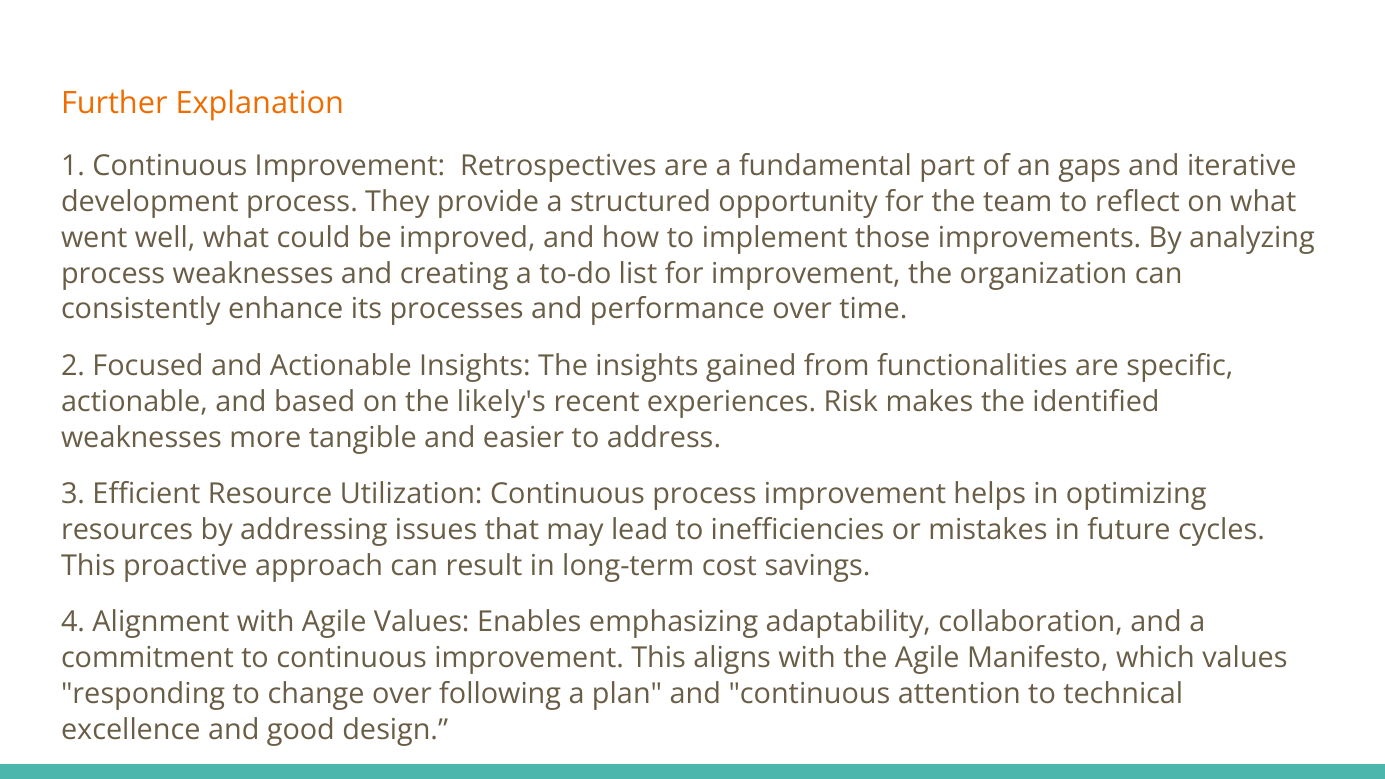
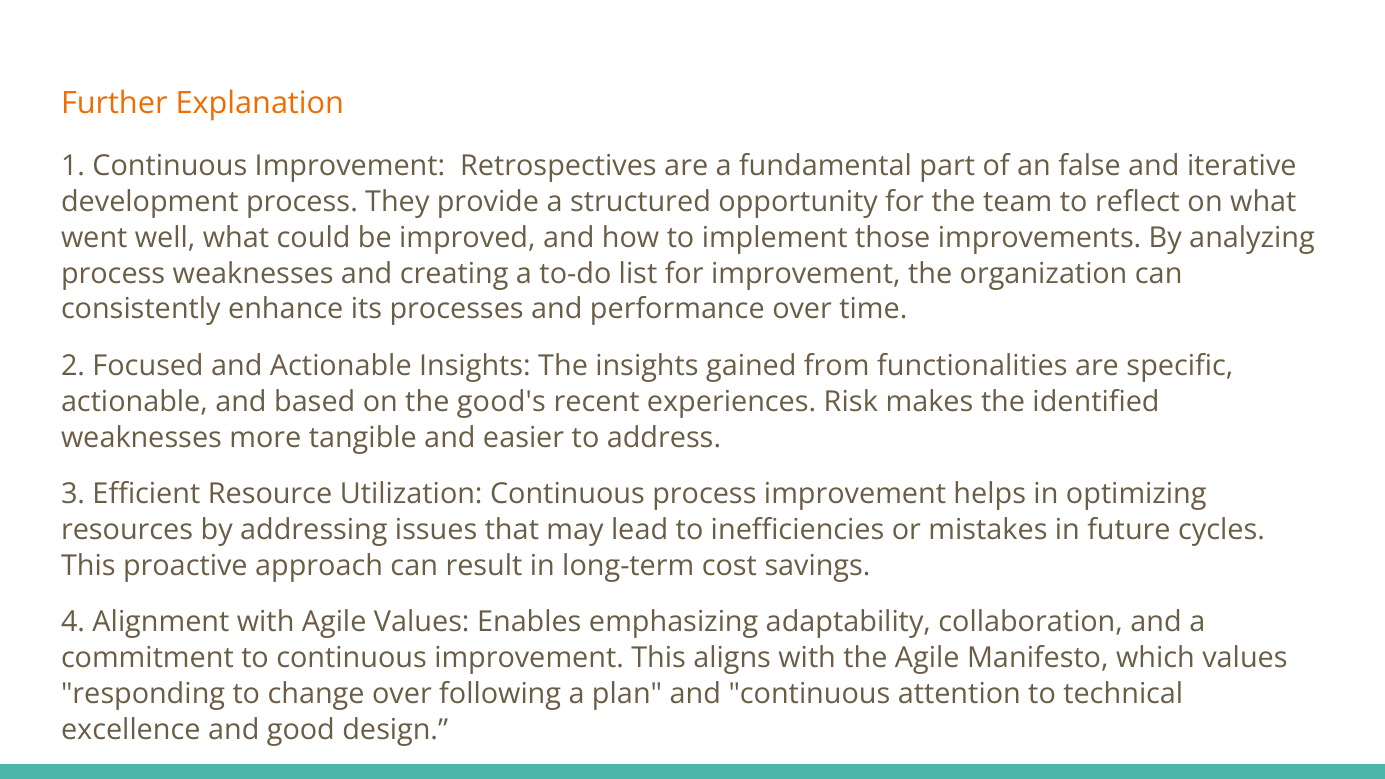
gaps: gaps -> false (1090, 166)
likely's: likely's -> good's (501, 402)
